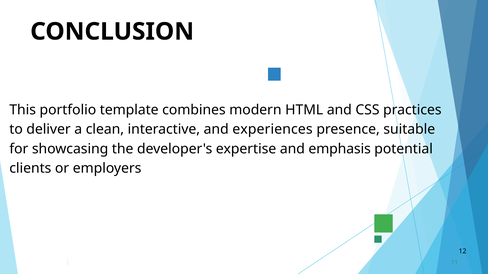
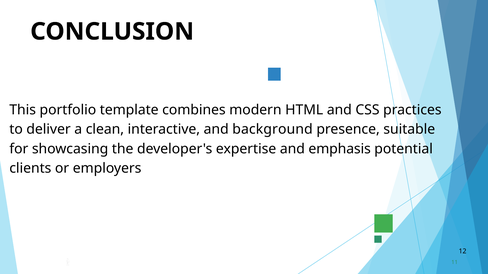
experiences: experiences -> background (272, 130)
